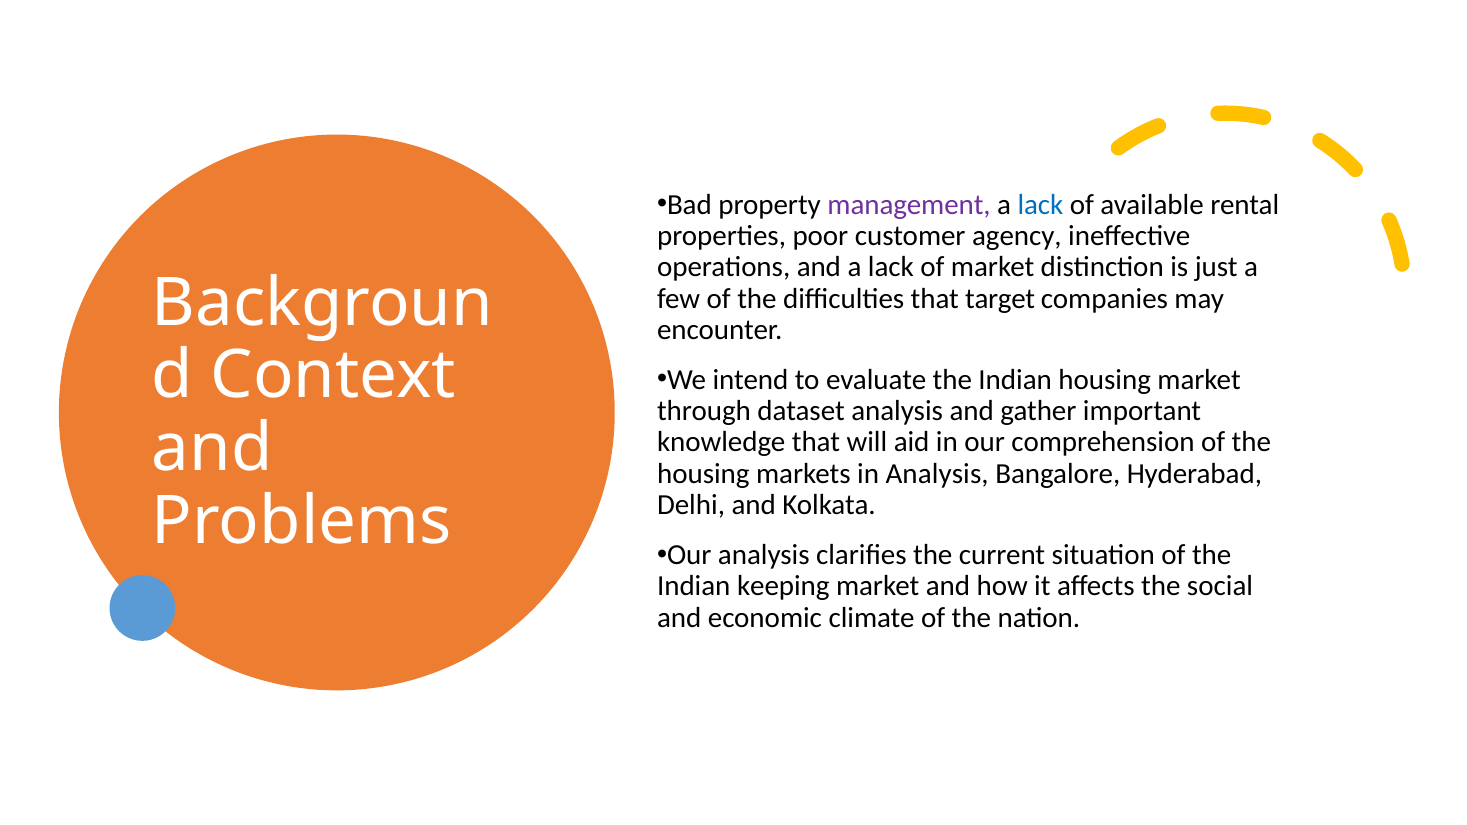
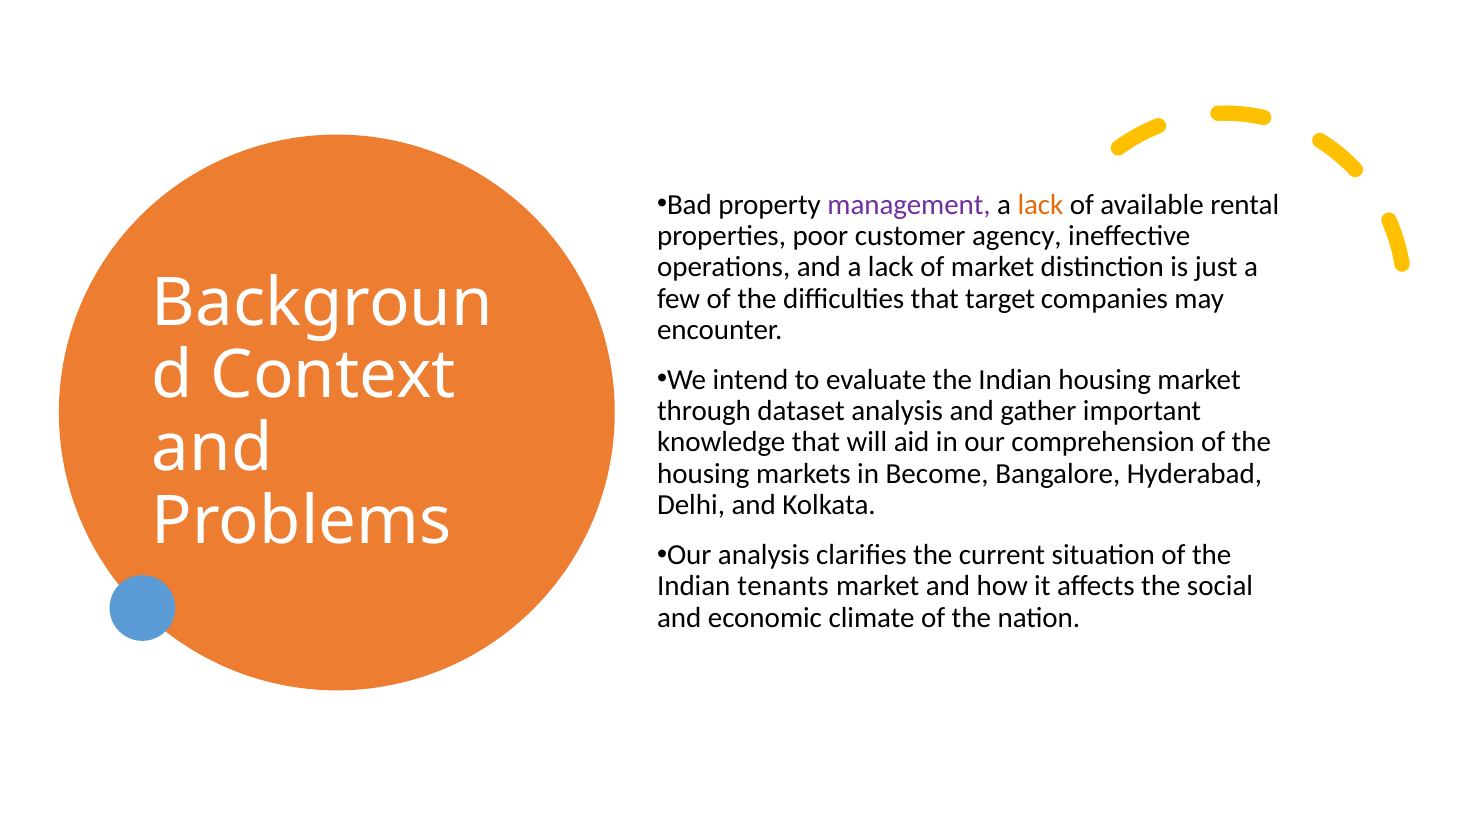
lack colour: blue -> orange (1040, 205)
in Analysis: Analysis -> Become (937, 474)
keeping: keeping -> tenants (783, 586)
